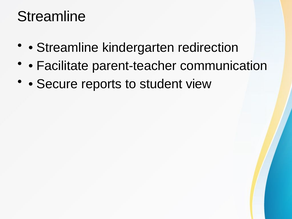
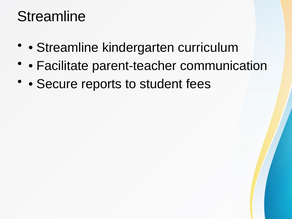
redirection: redirection -> curriculum (208, 48)
view: view -> fees (199, 84)
